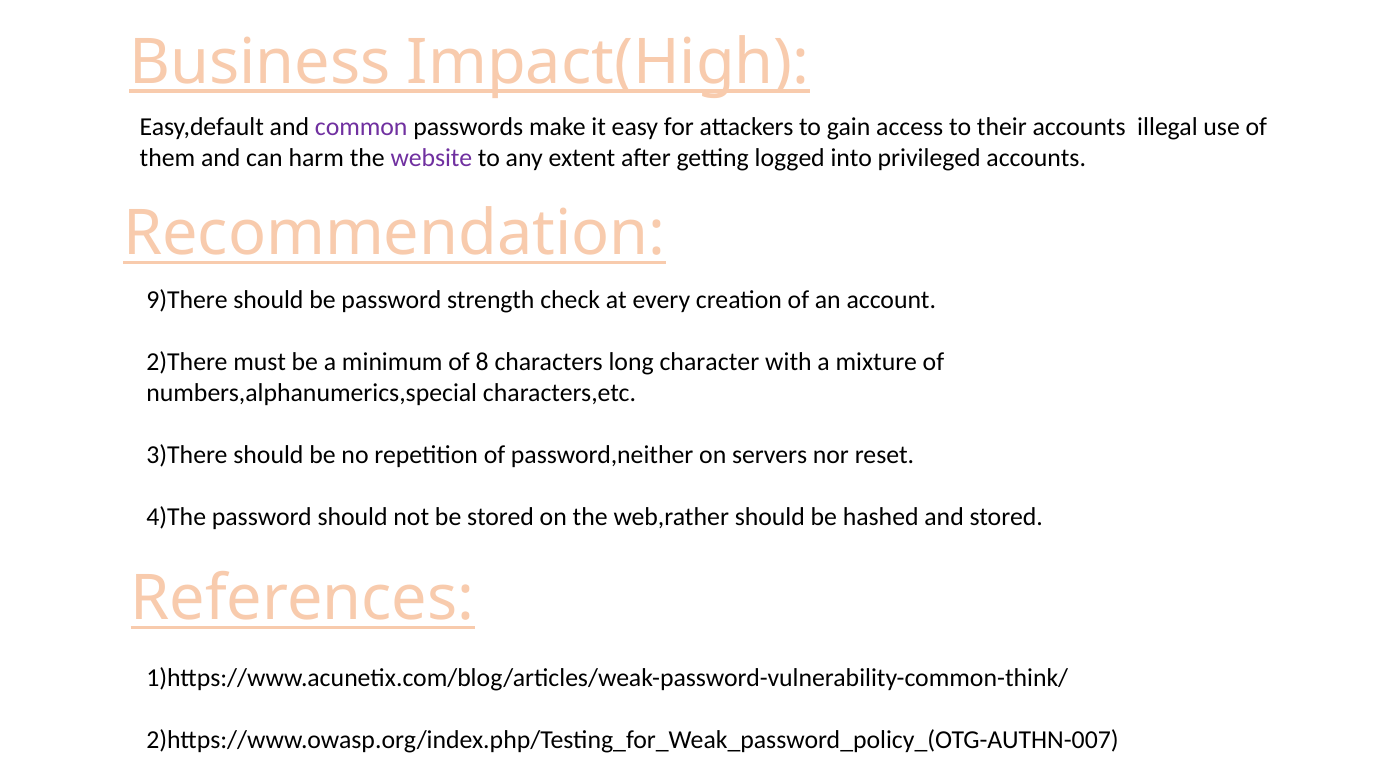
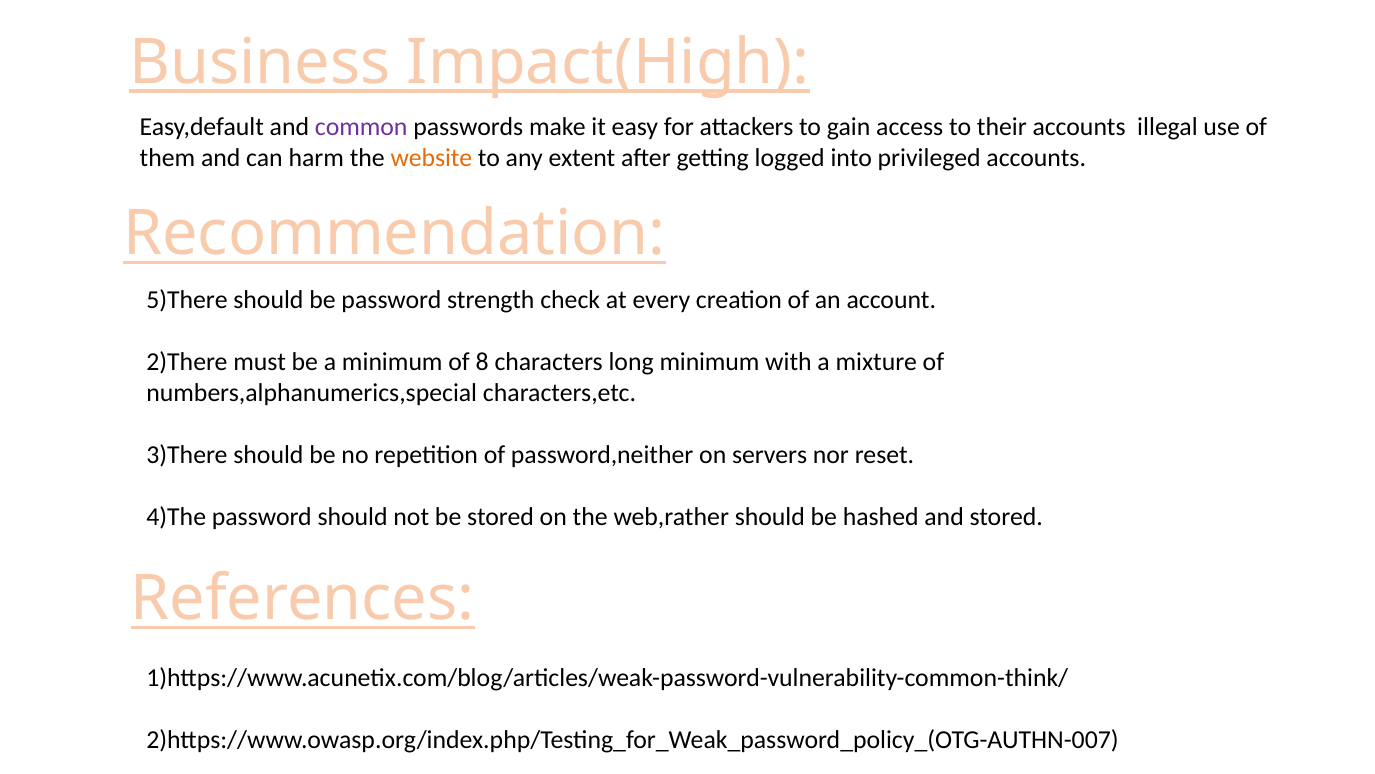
website colour: purple -> orange (431, 158)
9)There: 9)There -> 5)There (187, 300)
long character: character -> minimum (709, 362)
